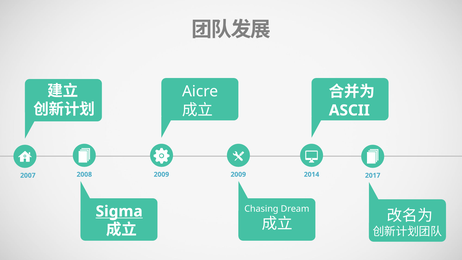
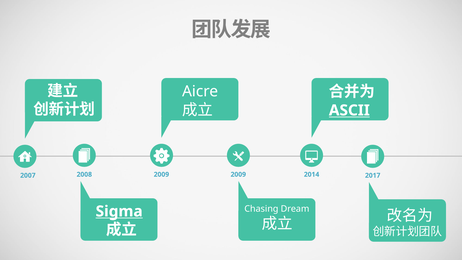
ASCII underline: none -> present (349, 110)
